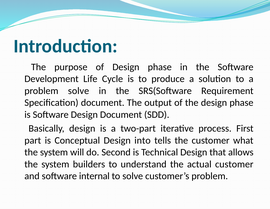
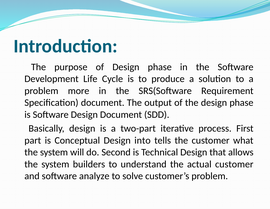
problem solve: solve -> more (79, 91)
internal: internal -> analyze (94, 176)
